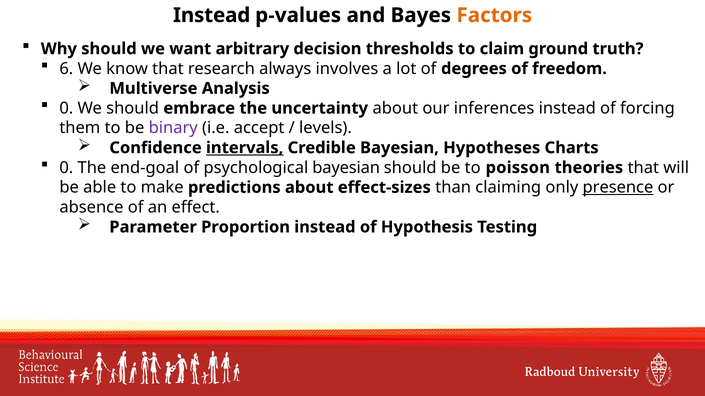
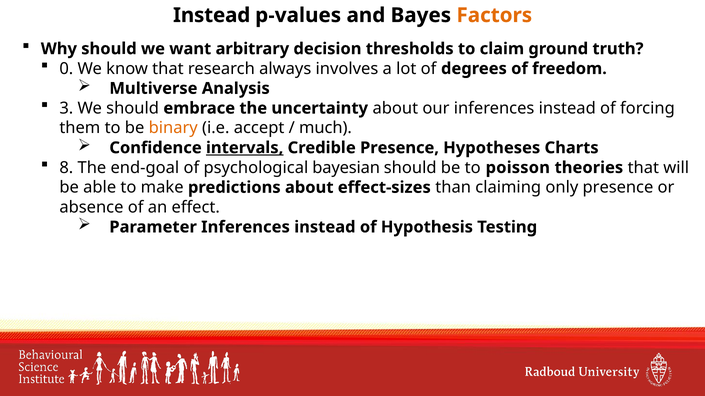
6: 6 -> 0 (66, 69)
0: 0 -> 3 (66, 108)
binary colour: purple -> orange (173, 128)
levels: levels -> much (325, 128)
Credible Bayesian: Bayesian -> Presence (400, 148)
0: 0 -> 8 (66, 168)
presence underline: present -> none (618, 188)
Parameter Proportion: Proportion -> Inferences (245, 227)
